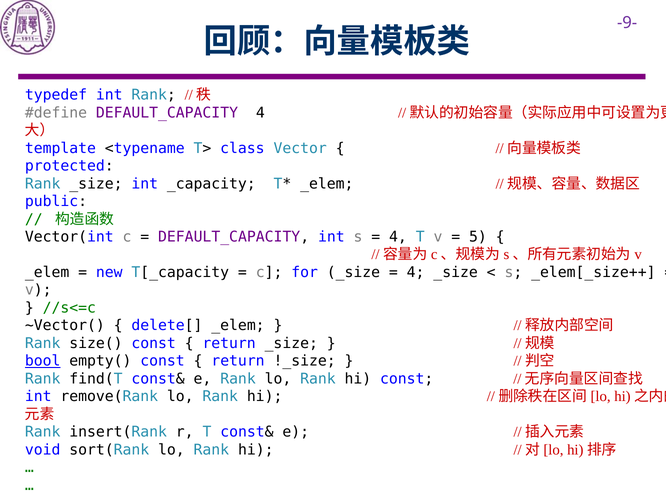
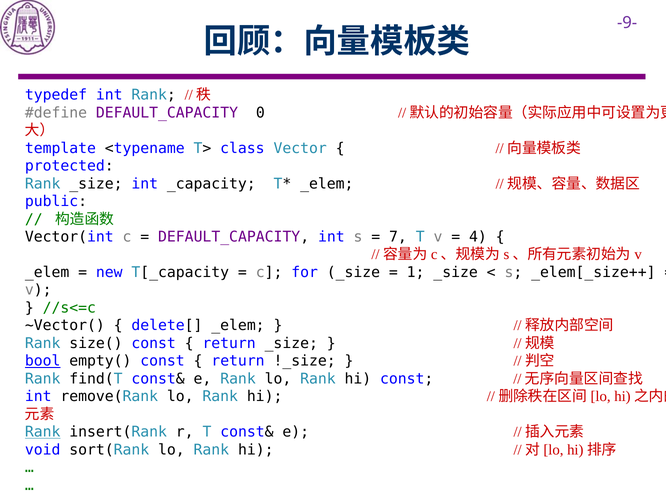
DEFAULT_CAPACITY 4: 4 -> 0 (260, 113)
4: 4 -> 7 (398, 237)
5: 5 -> 4 (478, 237)
4: 4 -> 1 (416, 273)
Rank underline: none -> present (43, 432)
